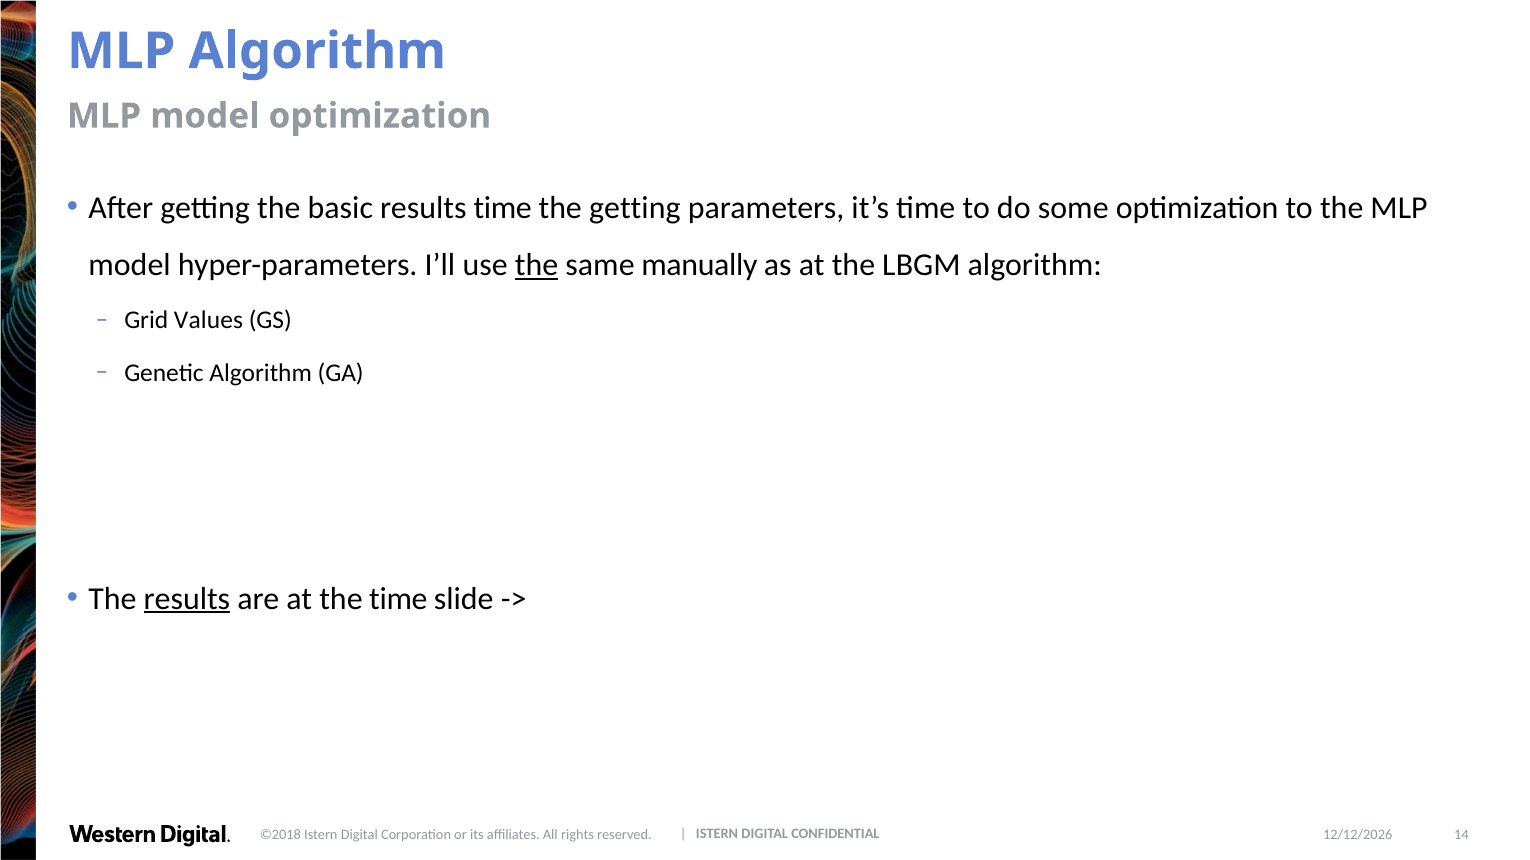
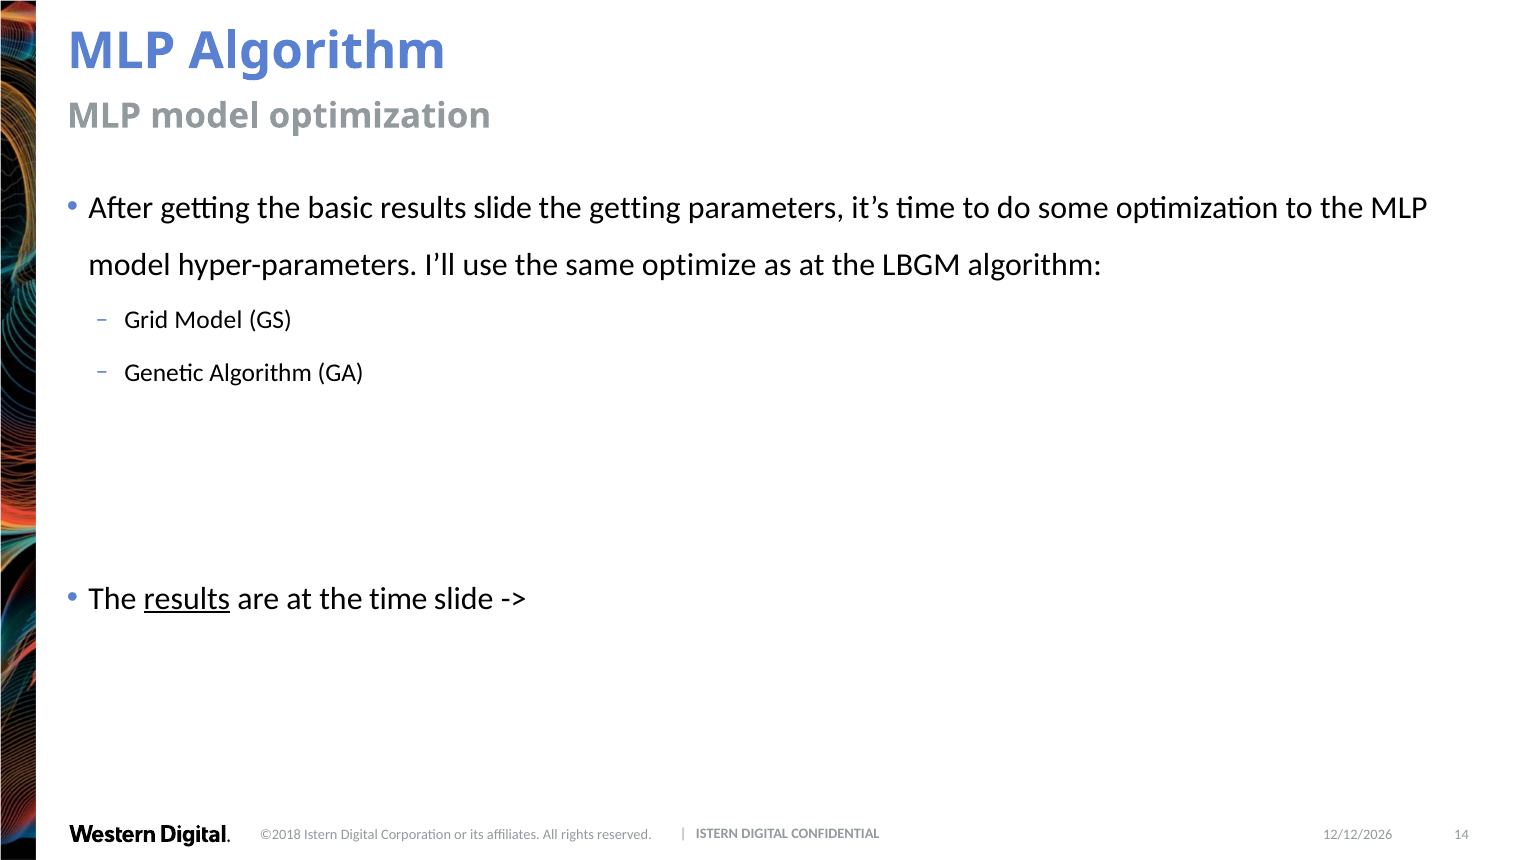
results time: time -> slide (503, 208)
the underline: present -> none (537, 265)
manually: manually -> optimize (699, 265)
Grid Values: Values -> Model (208, 321)
